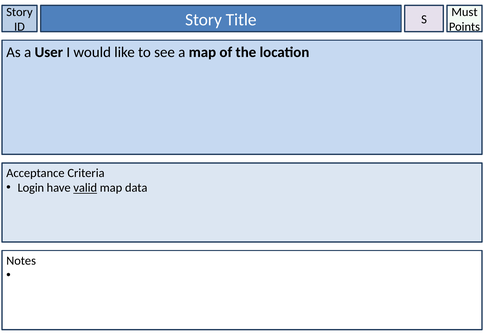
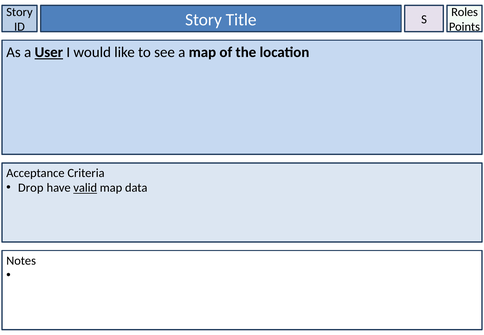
Must: Must -> Roles (465, 12)
User underline: none -> present (49, 52)
Login: Login -> Drop (31, 188)
